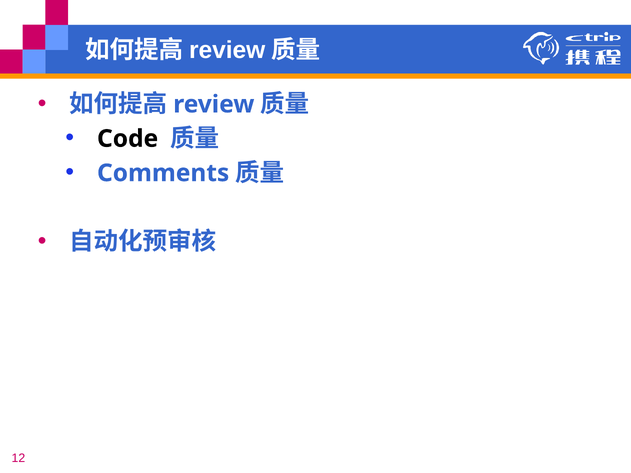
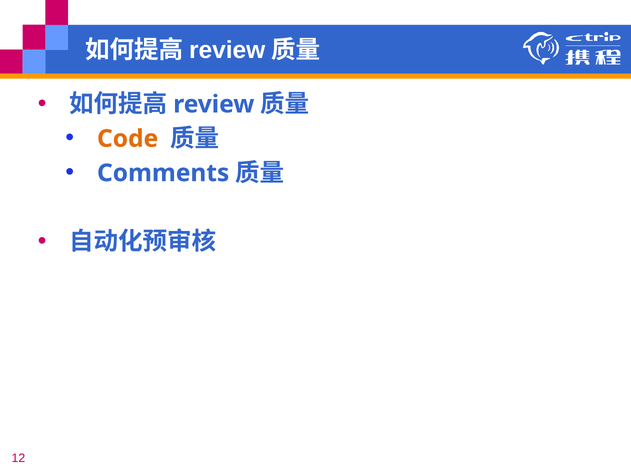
Code colour: black -> orange (128, 139)
